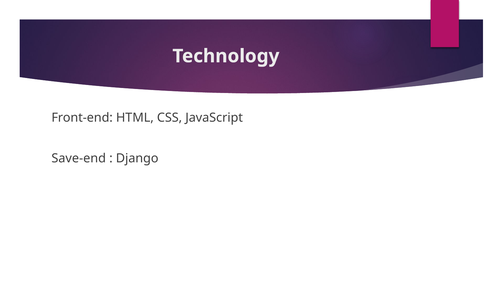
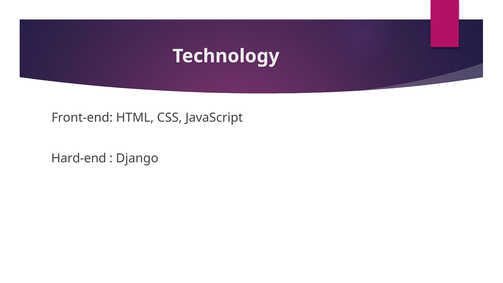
Save-end: Save-end -> Hard-end (79, 158)
